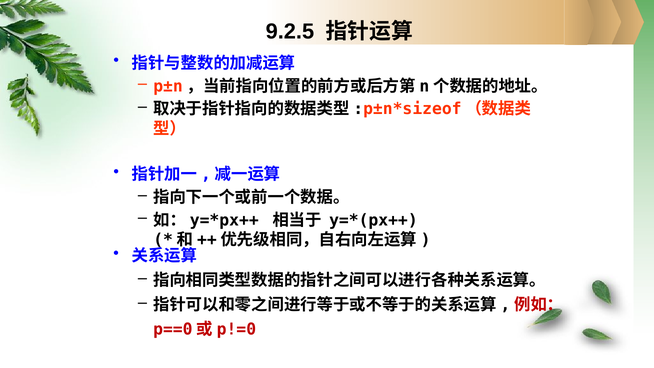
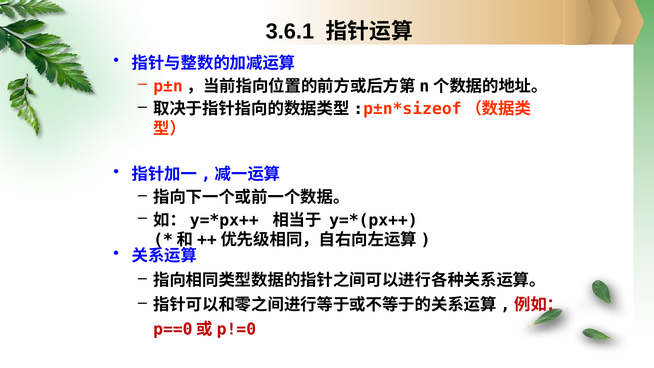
9.2.5: 9.2.5 -> 3.6.1 (290, 32)
